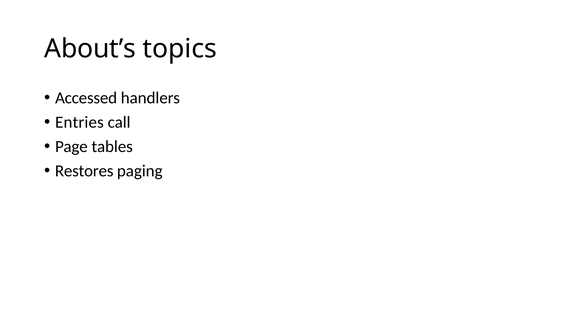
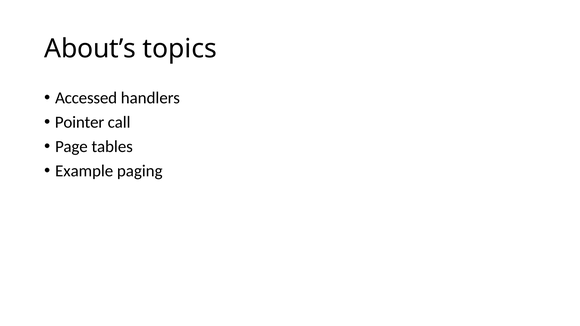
Entries: Entries -> Pointer (80, 122)
Restores: Restores -> Example (84, 171)
